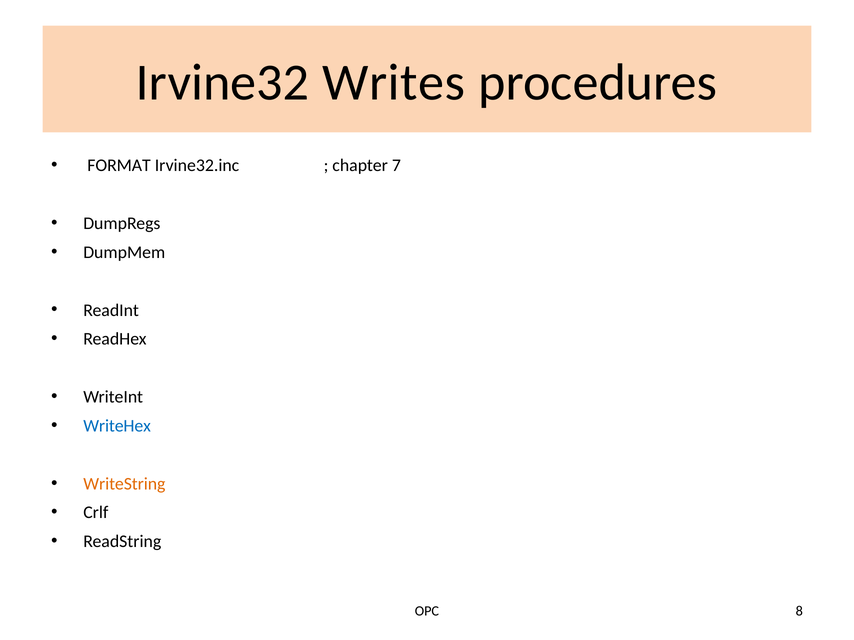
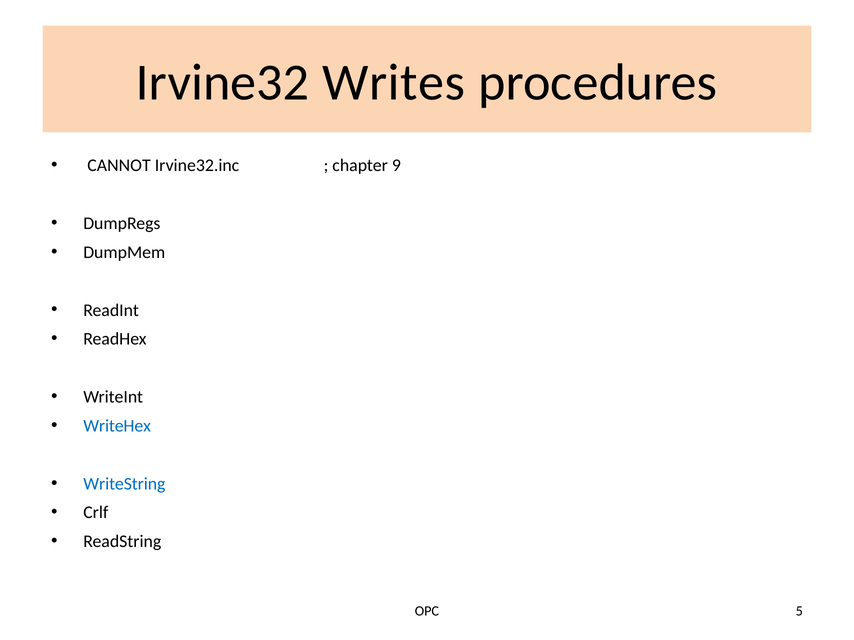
FORMAT: FORMAT -> CANNOT (119, 166)
7: 7 -> 9 (396, 166)
WriteString colour: orange -> blue (124, 484)
8: 8 -> 5 (799, 612)
